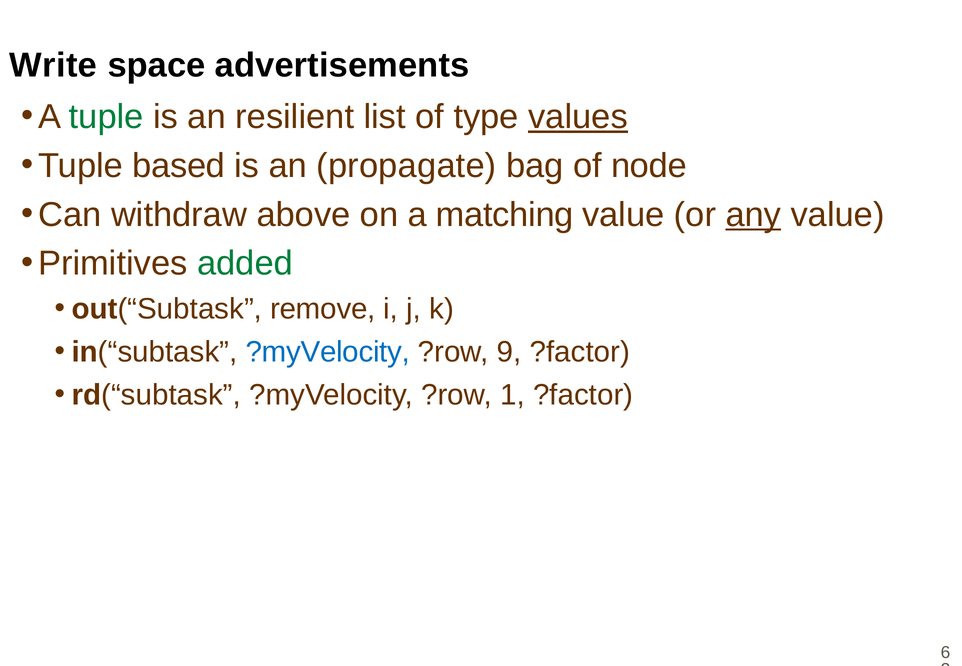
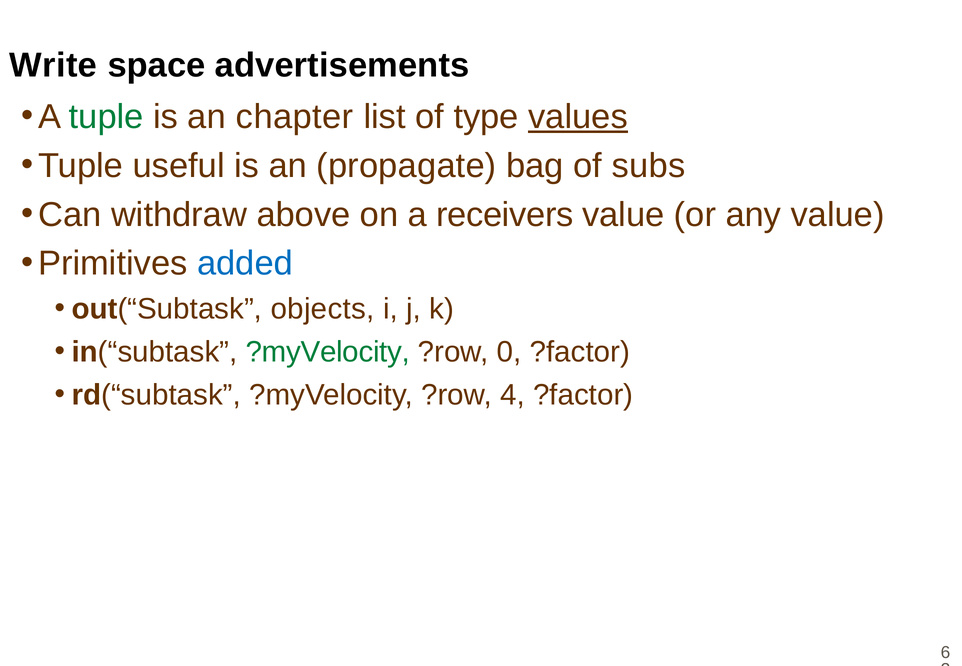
resilient: resilient -> chapter (295, 117)
based: based -> useful (179, 166)
node: node -> subs (649, 166)
matching: matching -> receivers (505, 215)
any underline: present -> none (753, 215)
added colour: green -> blue (245, 263)
remove: remove -> objects (323, 309)
?myVelocity colour: blue -> green (328, 352)
9: 9 -> 0 (509, 352)
1: 1 -> 4 (512, 395)
